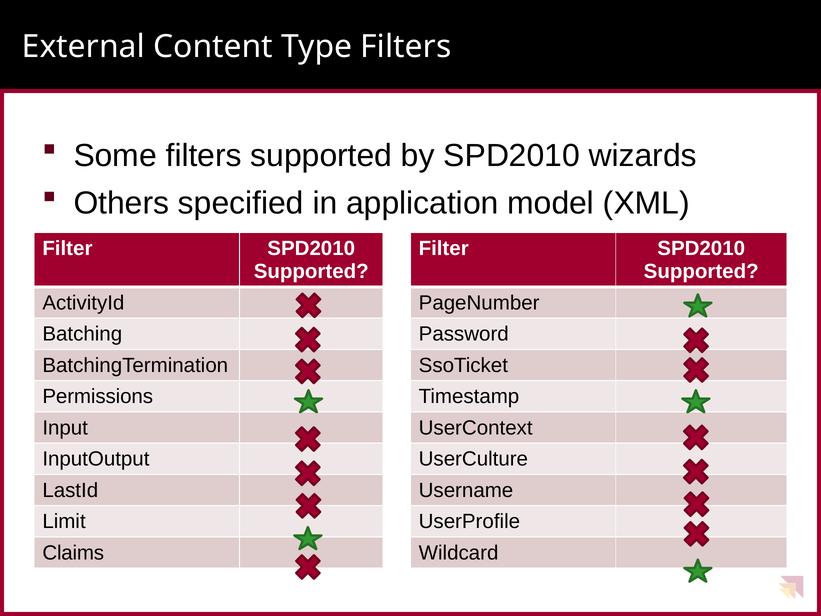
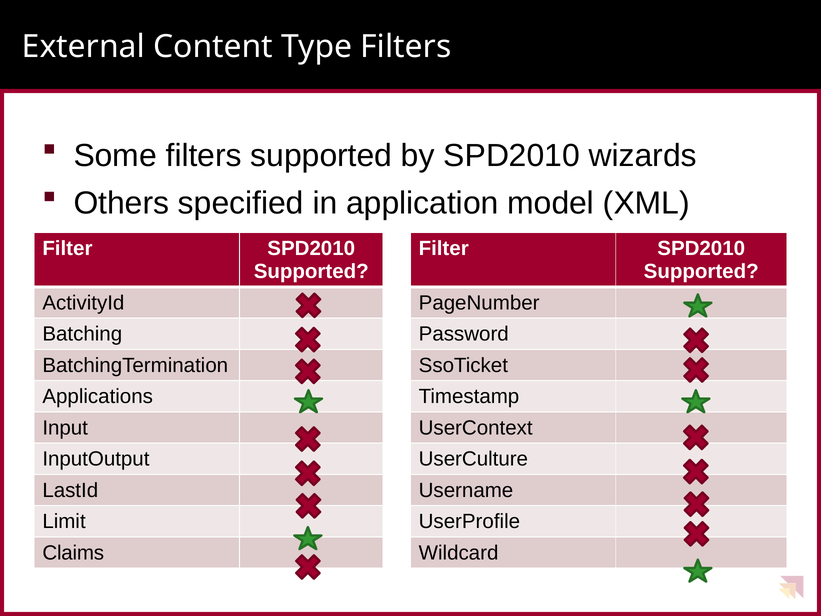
Permissions: Permissions -> Applications (98, 396)
